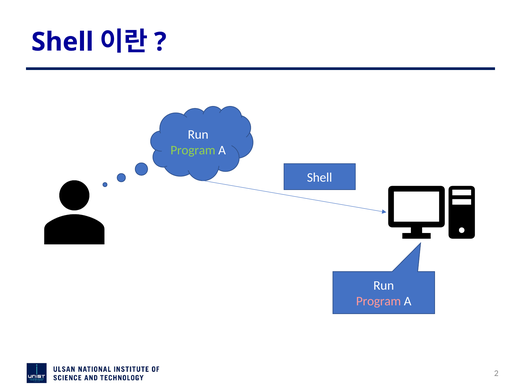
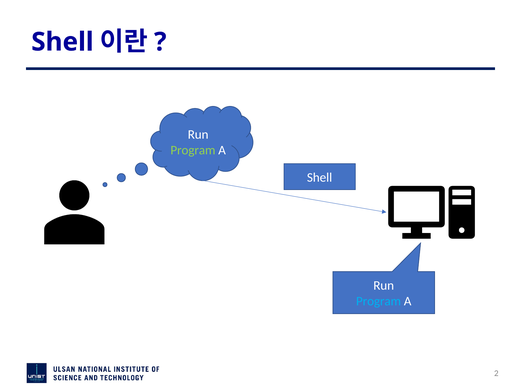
Program colour: pink -> light blue (379, 301)
